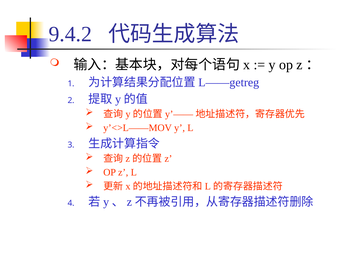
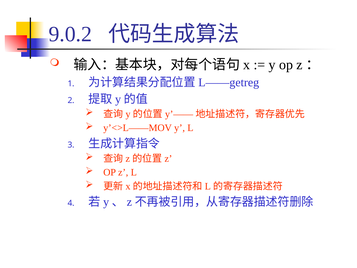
9.4.2: 9.4.2 -> 9.0.2 (70, 34)
